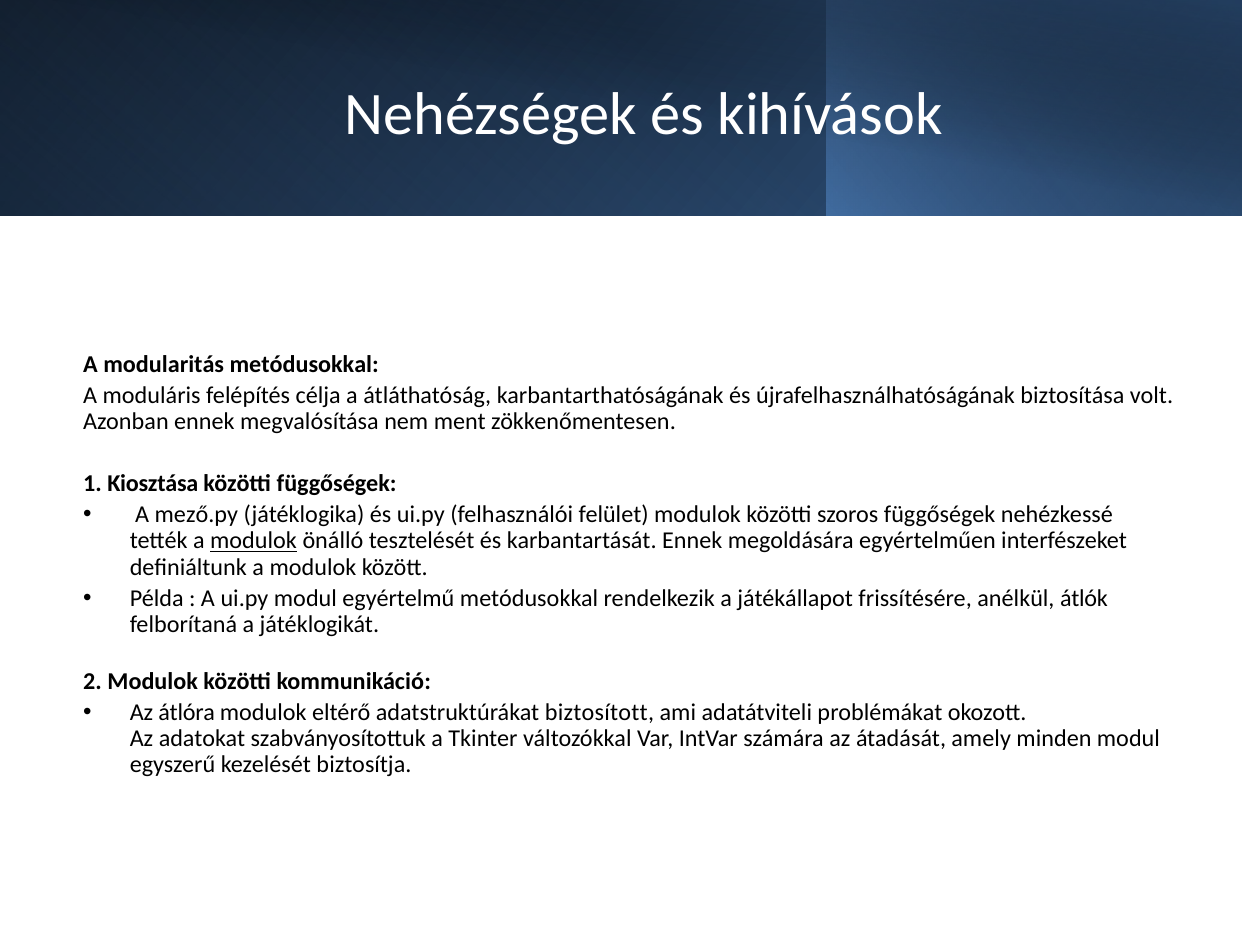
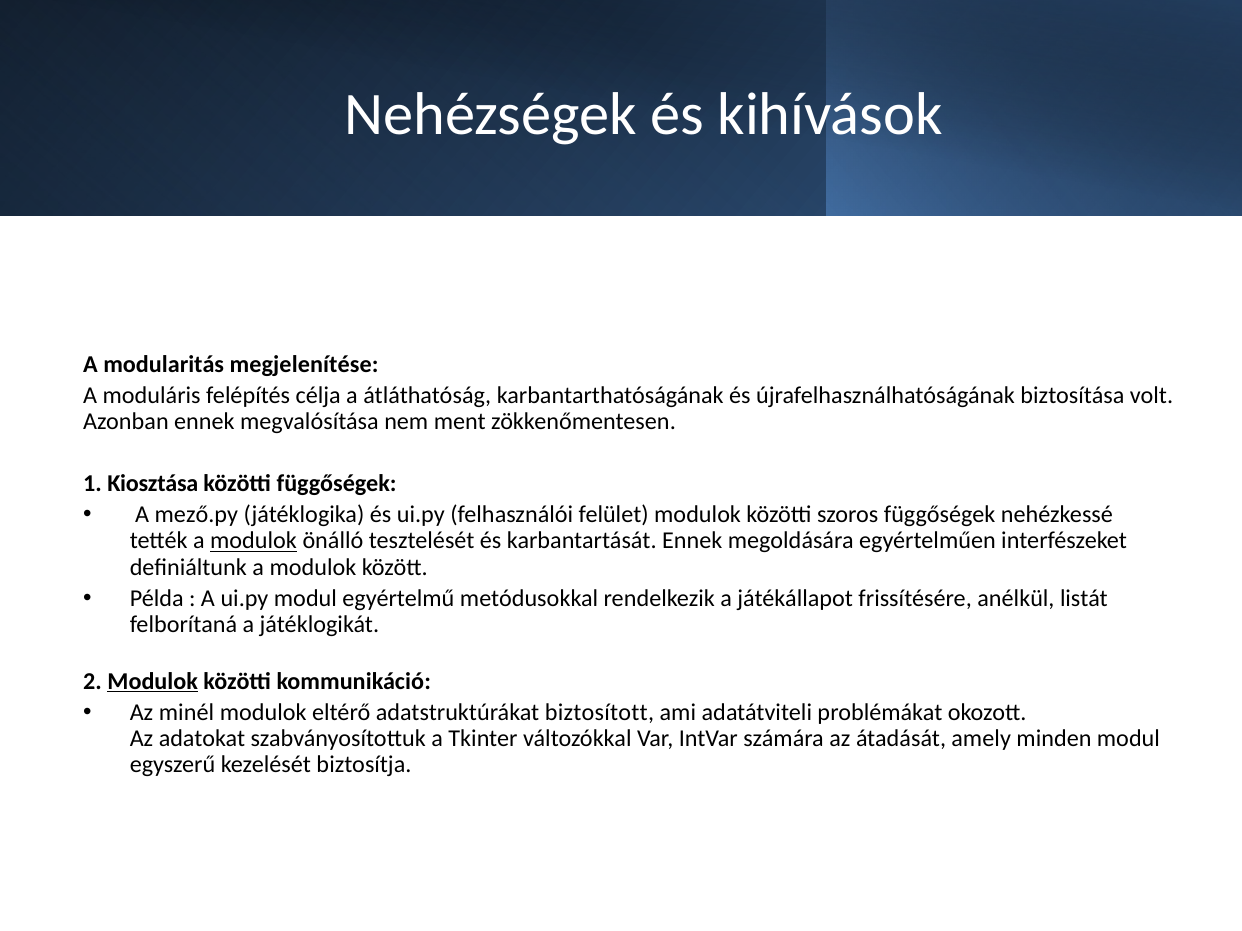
modularitás metódusokkal: metódusokkal -> megjelenítése (304, 365)
átlók: átlók -> listát (1084, 598)
Modulok underline: none -> present (153, 682)
átlóra: átlóra -> minél (187, 713)
